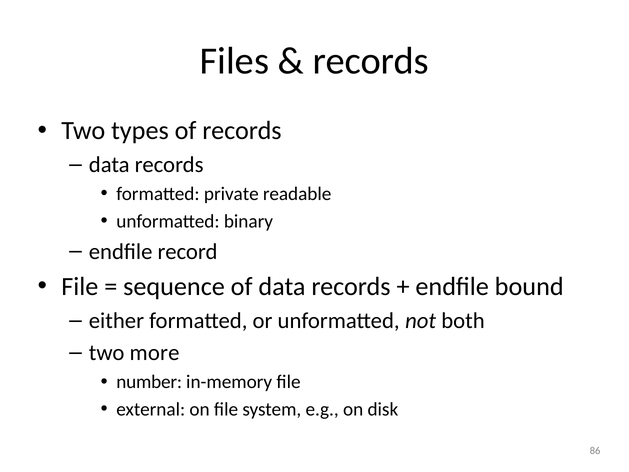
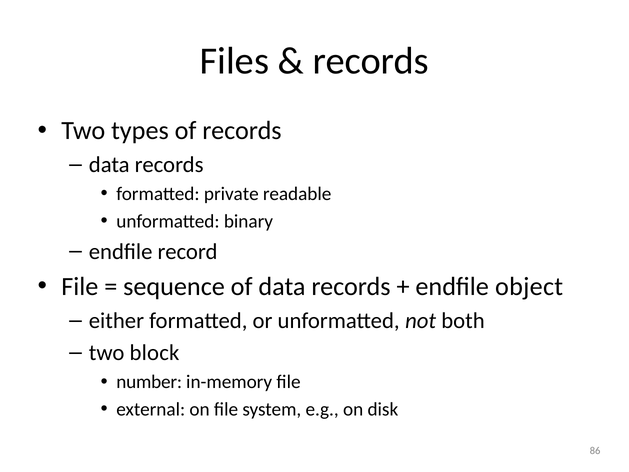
bound: bound -> object (529, 287)
more: more -> block (154, 353)
